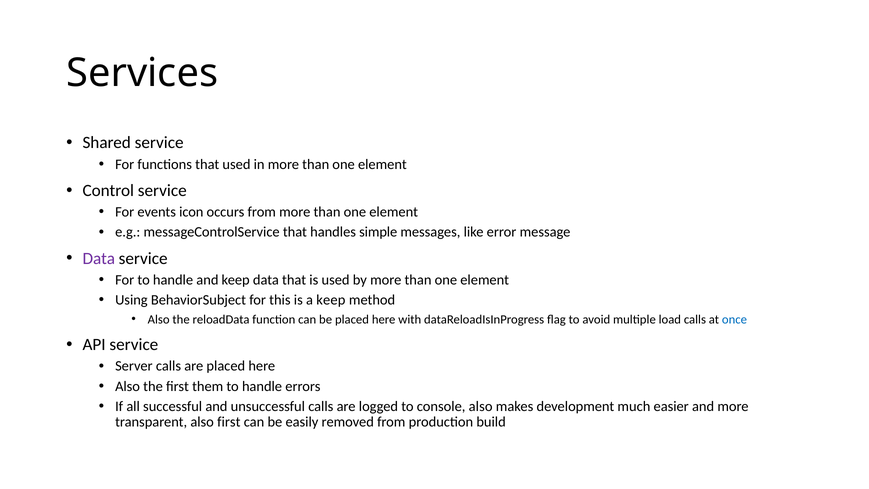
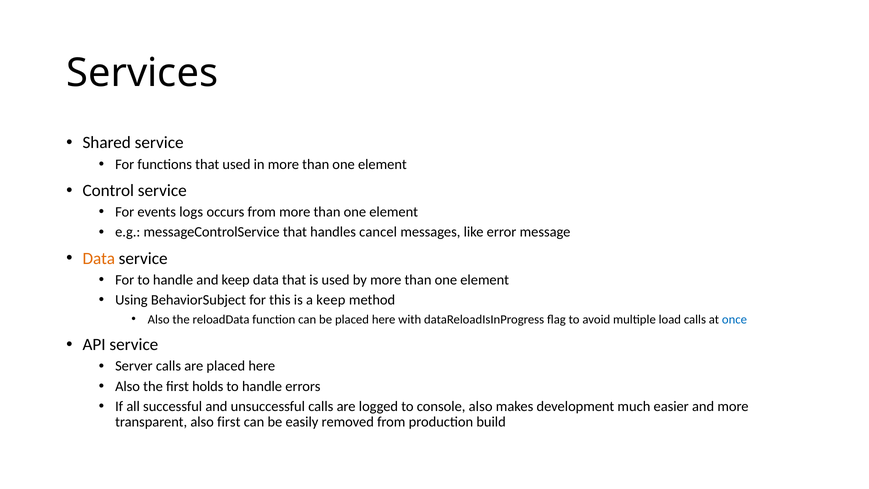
icon: icon -> logs (191, 212)
simple: simple -> cancel (378, 232)
Data colour: purple -> orange (99, 258)
them: them -> holds (208, 386)
